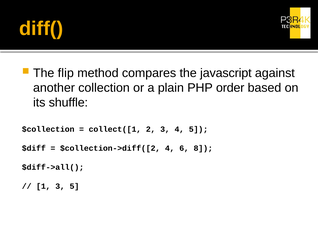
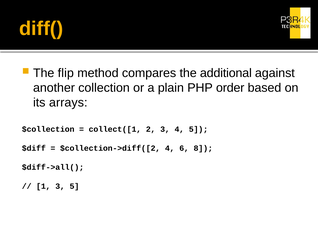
javascript: javascript -> additional (226, 73)
shuffle: shuffle -> arrays (68, 103)
